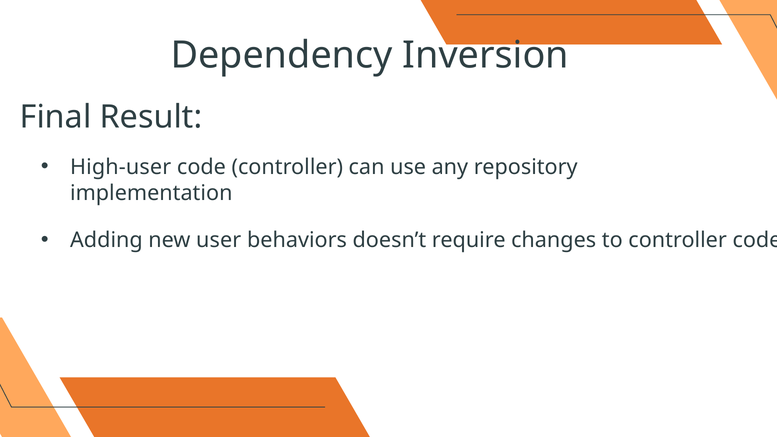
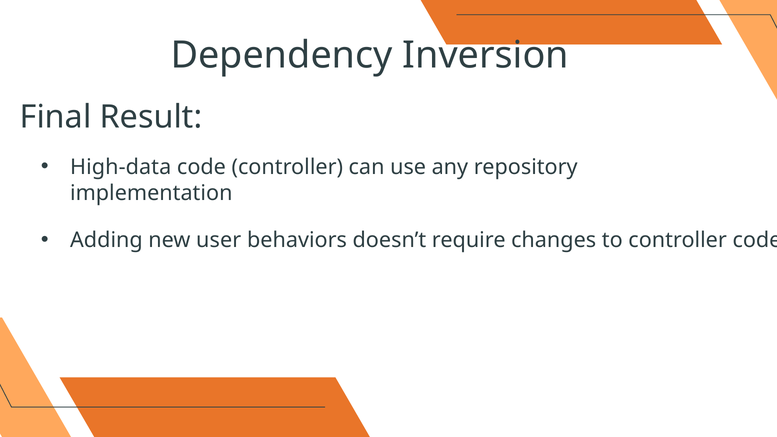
High-user: High-user -> High-data (121, 167)
